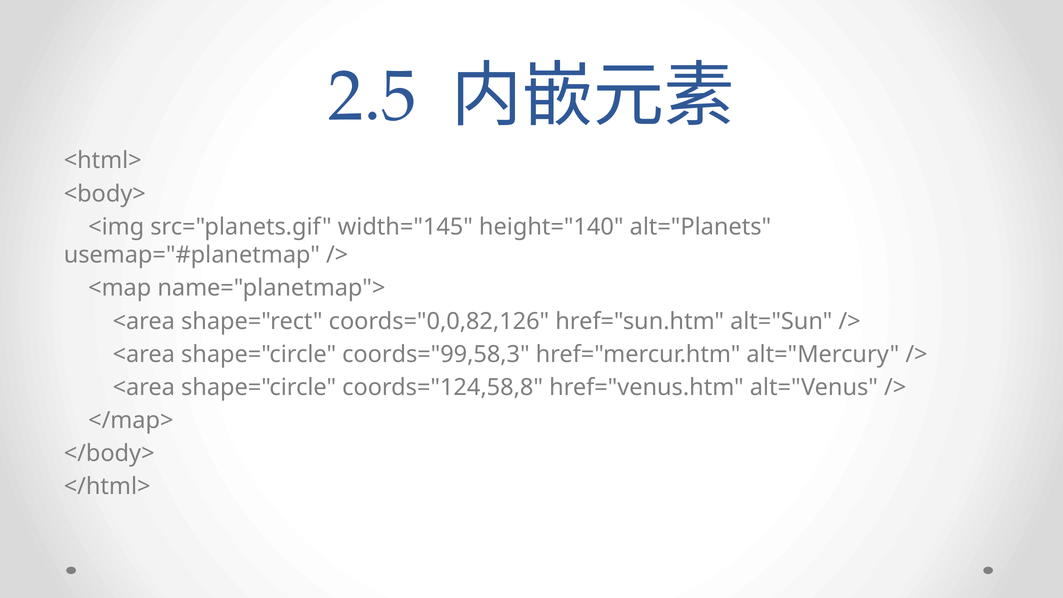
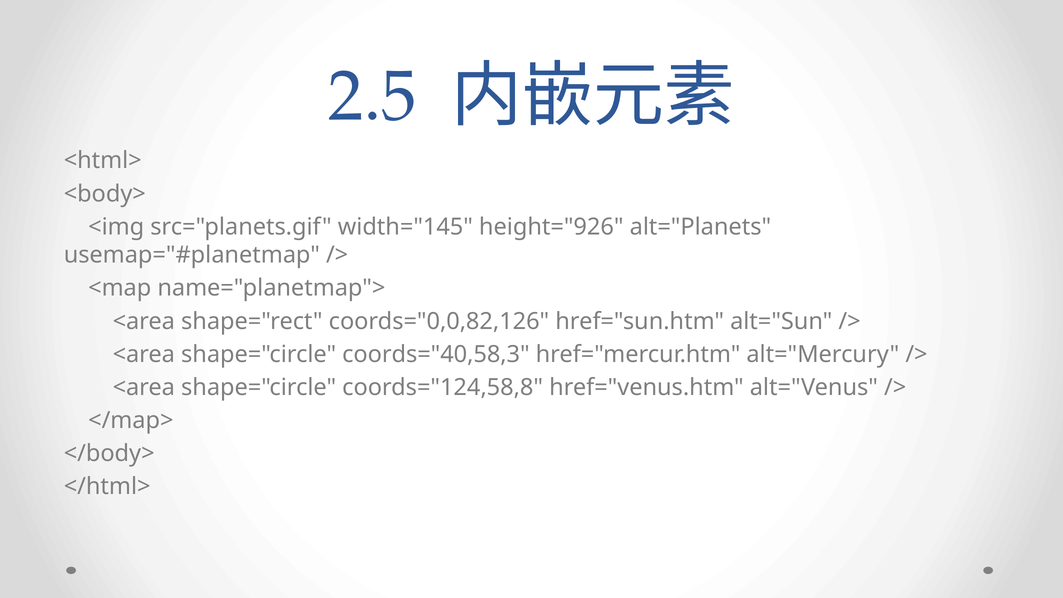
height="140: height="140 -> height="926 (551, 227)
coords="99,58,3: coords="99,58,3 -> coords="40,58,3 (436, 354)
